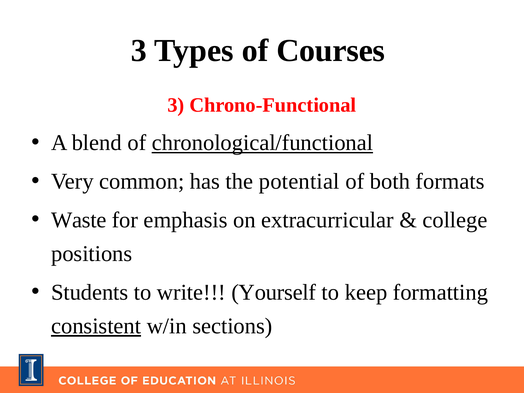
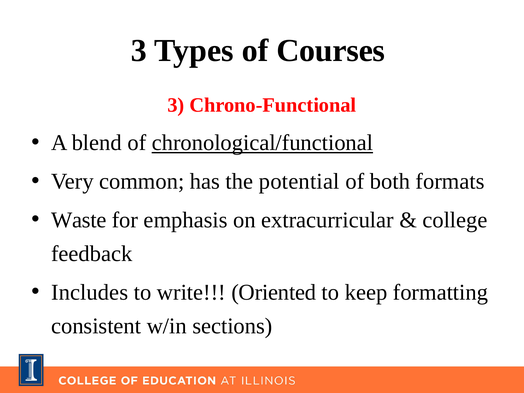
positions: positions -> feedback (92, 254)
Students: Students -> Includes (90, 292)
Yourself: Yourself -> Oriented (274, 292)
consistent underline: present -> none (96, 326)
